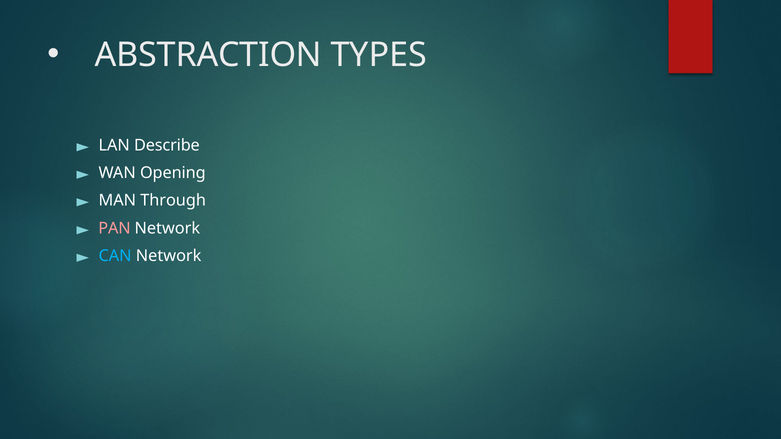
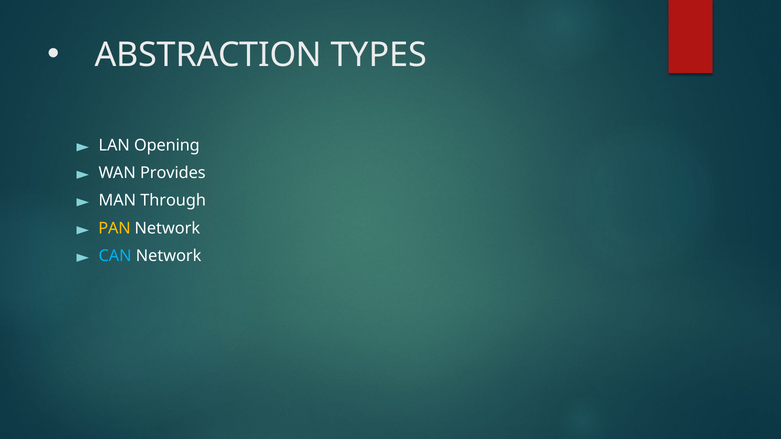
Describe: Describe -> Opening (167, 145)
Opening: Opening -> Provides (173, 173)
PAN colour: pink -> yellow (114, 228)
